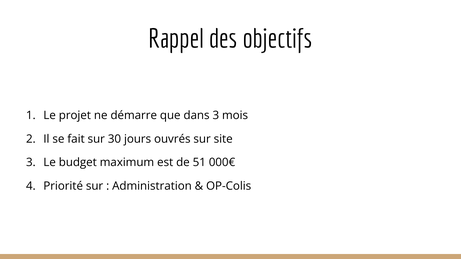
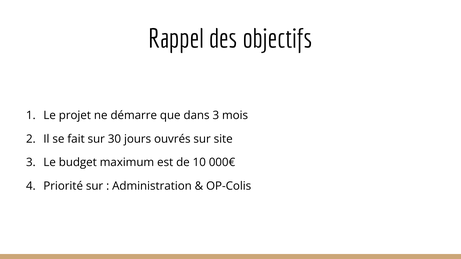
51: 51 -> 10 (199, 163)
